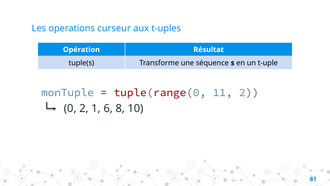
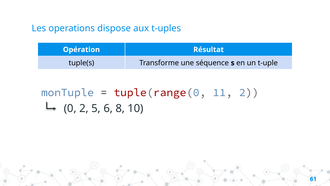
curseur: curseur -> dispose (114, 28)
1: 1 -> 5 (96, 108)
